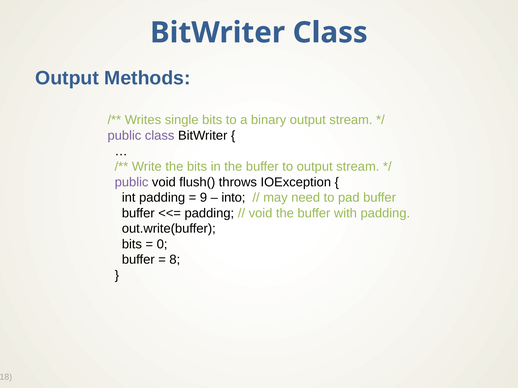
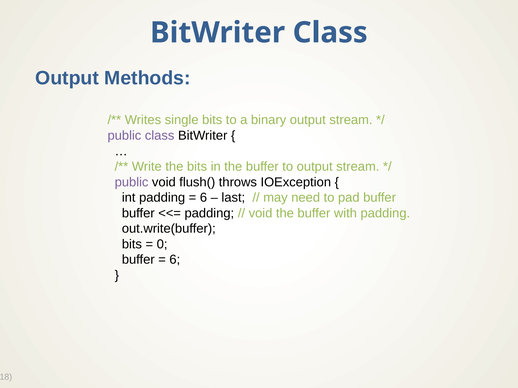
9: 9 -> 6 (203, 198)
into: into -> last (233, 198)
8: 8 -> 6 (175, 260)
